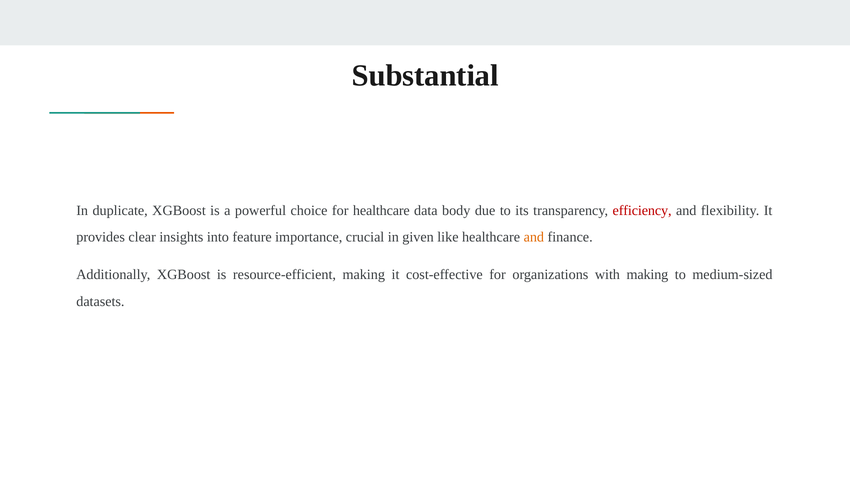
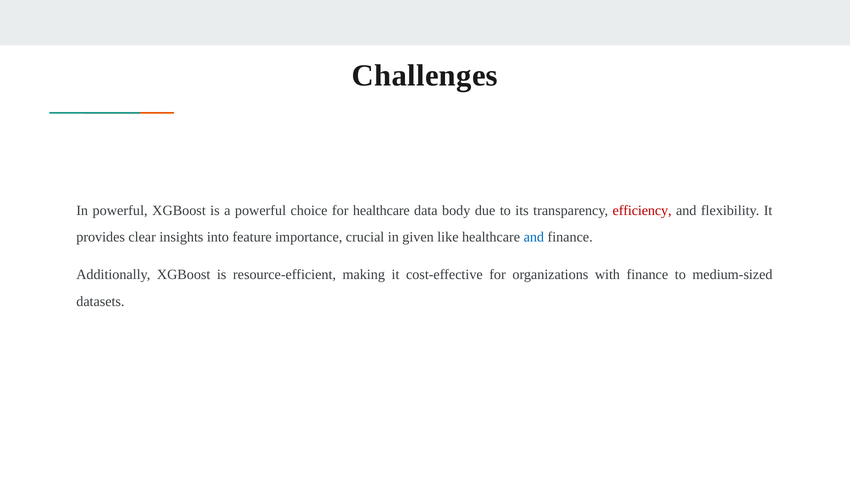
Substantial: Substantial -> Challenges (425, 75)
In duplicate: duplicate -> powerful (120, 211)
and colour: orange -> blue (534, 237)
with making: making -> finance (647, 275)
